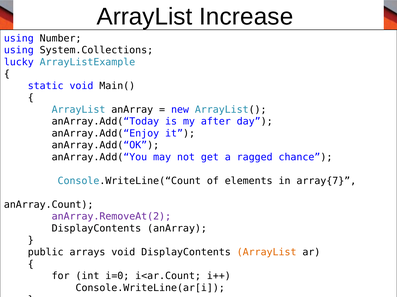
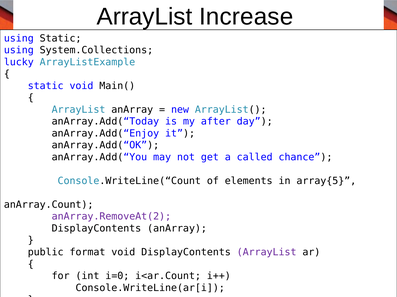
using Number: Number -> Static (61, 38)
ragged: ragged -> called (255, 157)
array{7: array{7 -> array{5 (326, 181)
arrays: arrays -> format (87, 253)
ArrayList colour: orange -> purple (267, 253)
